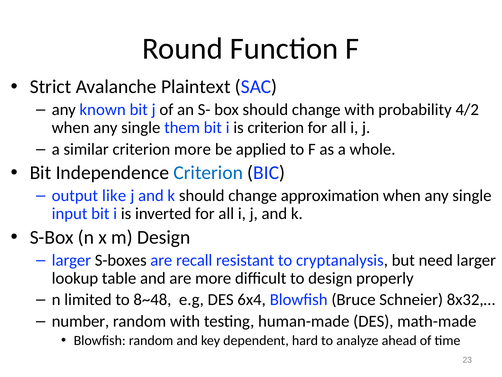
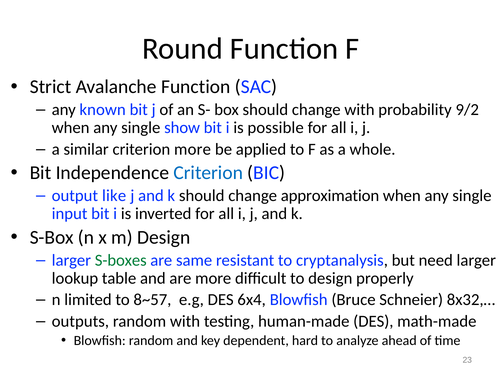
Avalanche Plaintext: Plaintext -> Function (196, 87)
4/2: 4/2 -> 9/2 (467, 110)
them: them -> show (182, 128)
is criterion: criterion -> possible (276, 128)
S-boxes colour: black -> green (121, 260)
recall: recall -> same (194, 260)
8~48: 8~48 -> 8~57 (152, 299)
number: number -> outputs (80, 321)
